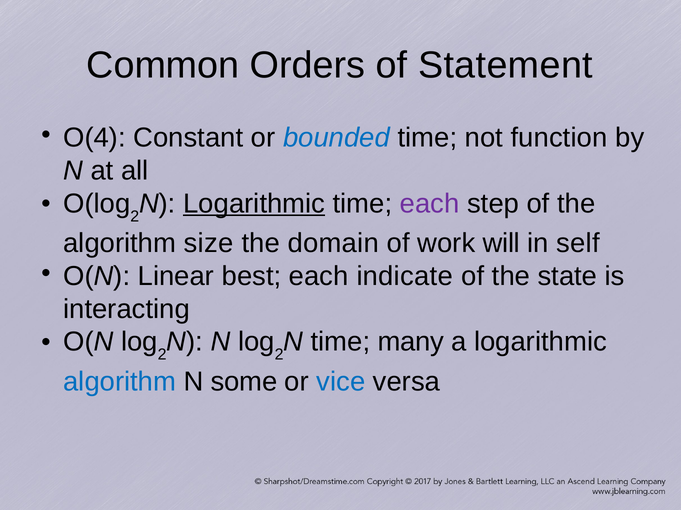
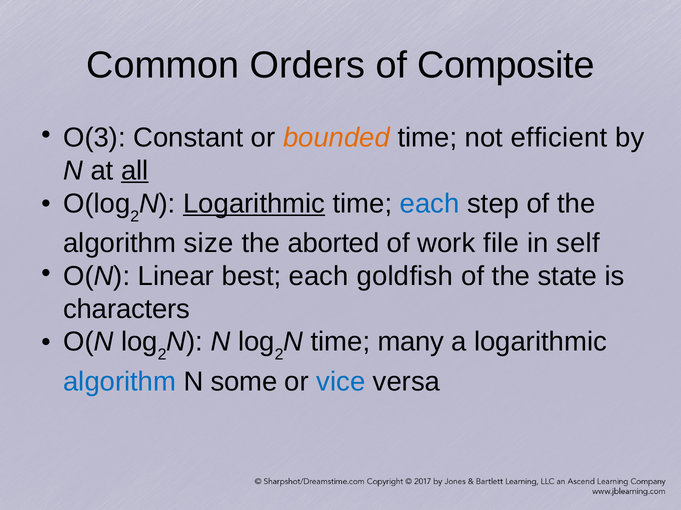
Statement: Statement -> Composite (506, 66)
O(4: O(4 -> O(3 (94, 138)
bounded colour: blue -> orange (337, 138)
function: function -> efficient (559, 138)
all underline: none -> present (135, 171)
each colour: purple -> blue (430, 204)
domain: domain -> aborted (333, 243)
will: will -> file (501, 243)
indicate: indicate -> goldfish (405, 276)
interacting: interacting -> characters (127, 309)
